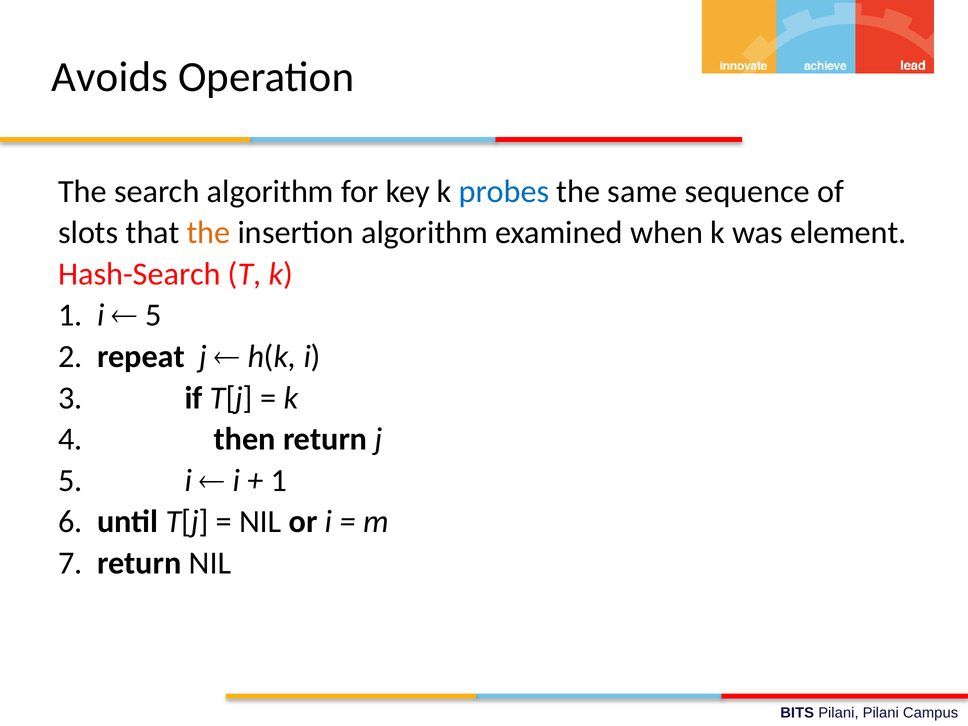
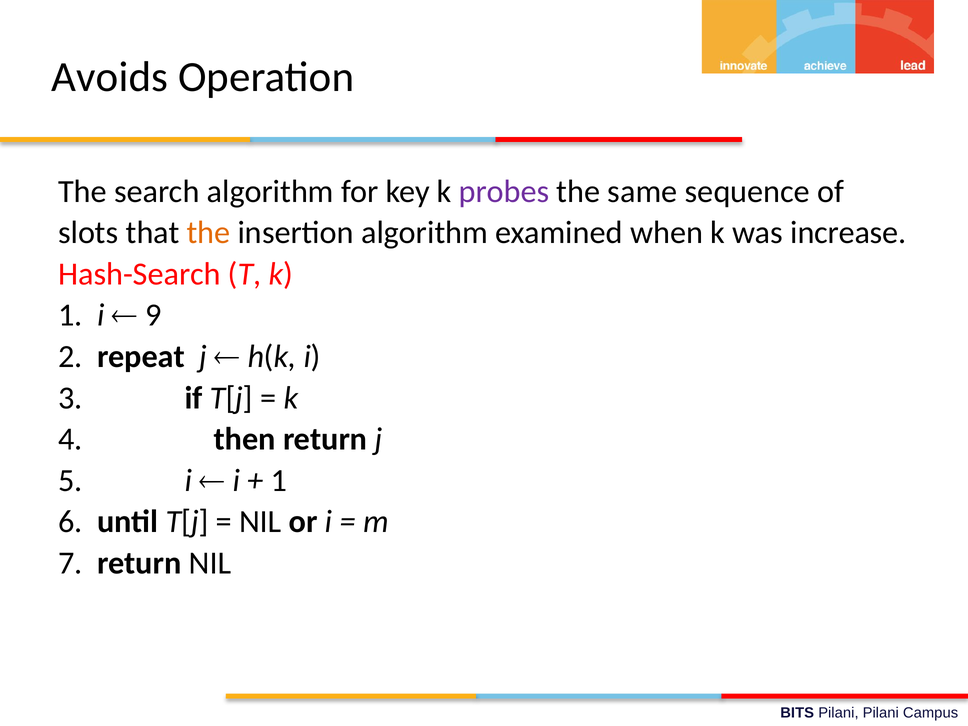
probes colour: blue -> purple (504, 191)
element: element -> increase (848, 233)
5: 5 -> 9 (153, 315)
